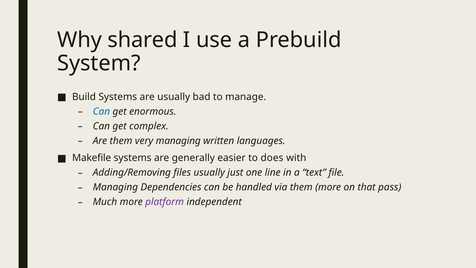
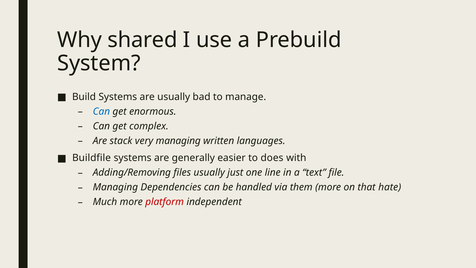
Are them: them -> stack (121, 141)
Makefile: Makefile -> Buildfile (92, 158)
pass: pass -> hate (390, 187)
platform colour: purple -> red (165, 202)
